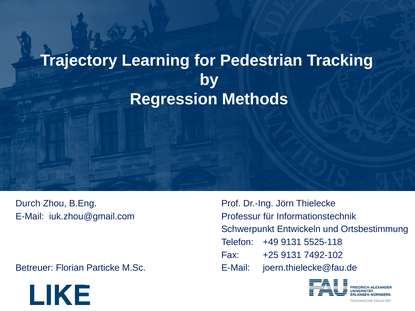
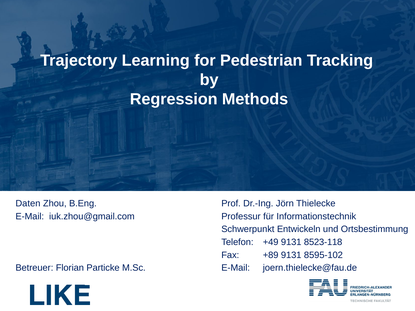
Durch: Durch -> Daten (28, 204)
5525-118: 5525-118 -> 8523-118 (323, 242)
+25: +25 -> +89 (271, 255)
7492-102: 7492-102 -> 8595-102 (323, 255)
